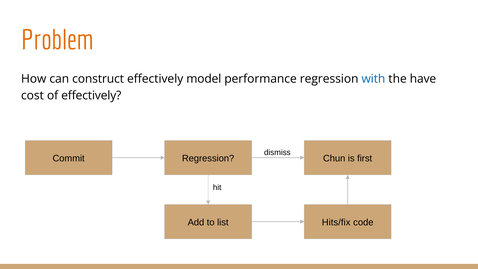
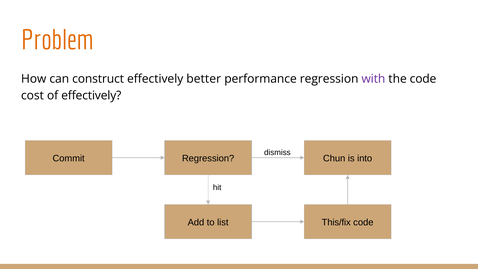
model: model -> better (204, 79)
with colour: blue -> purple (373, 79)
the have: have -> code (423, 79)
first: first -> into (365, 158)
Hits/fix: Hits/fix -> This/fix (336, 222)
